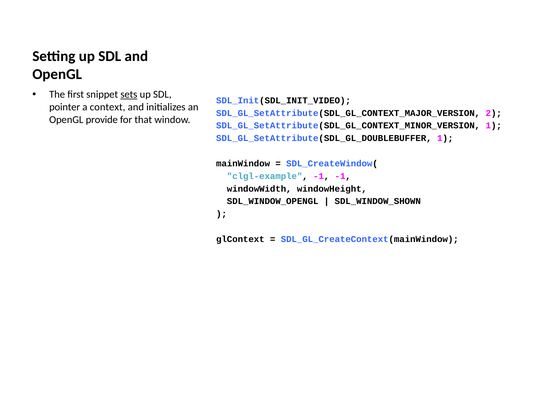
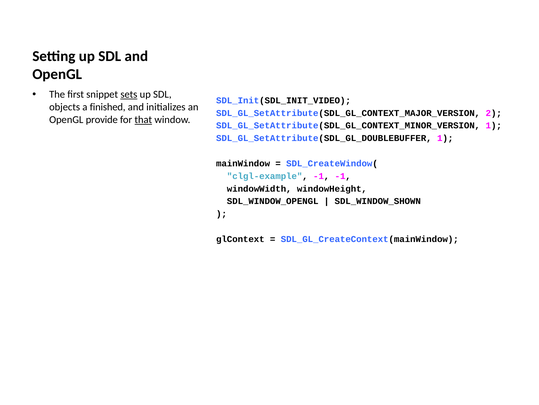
pointer: pointer -> objects (65, 107)
context: context -> finished (108, 107)
that underline: none -> present (143, 119)
